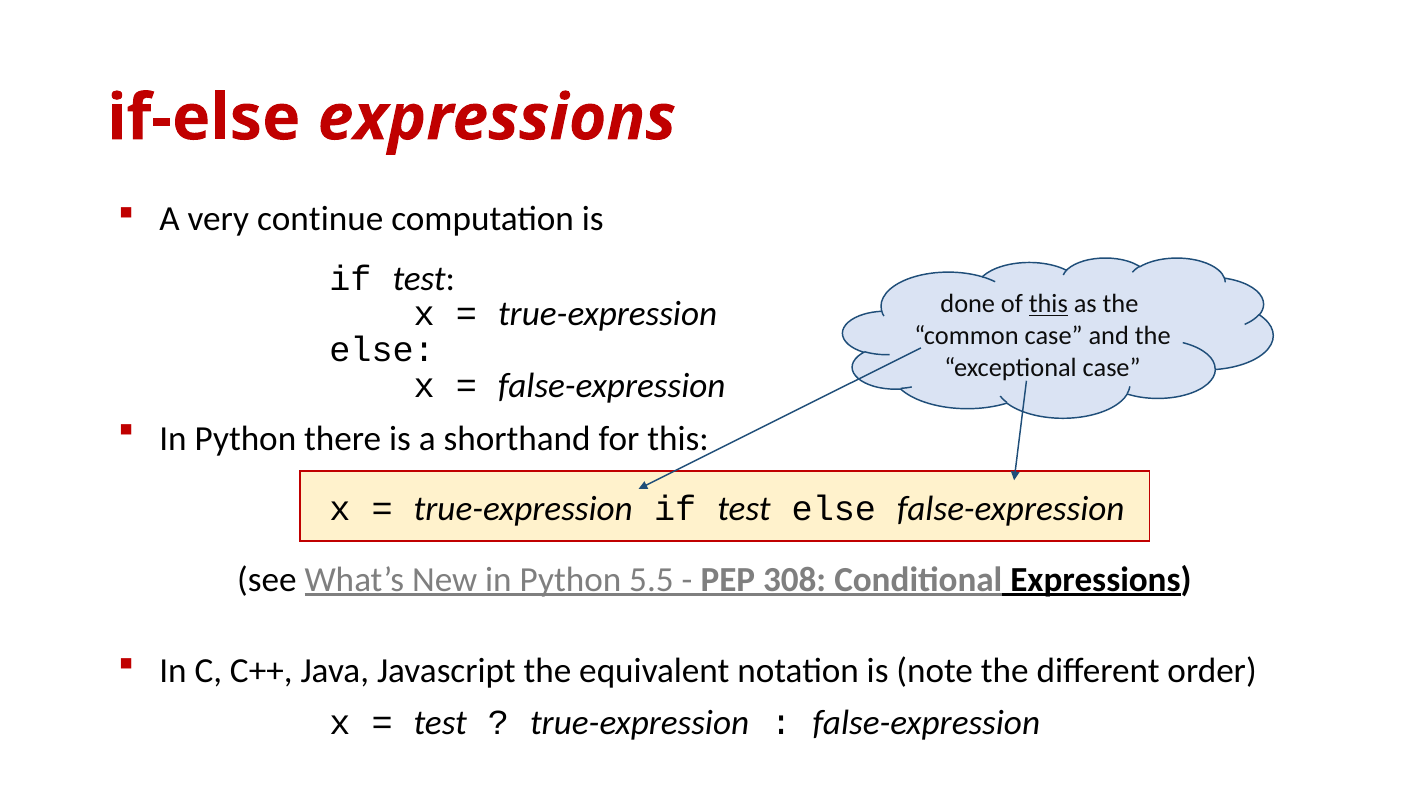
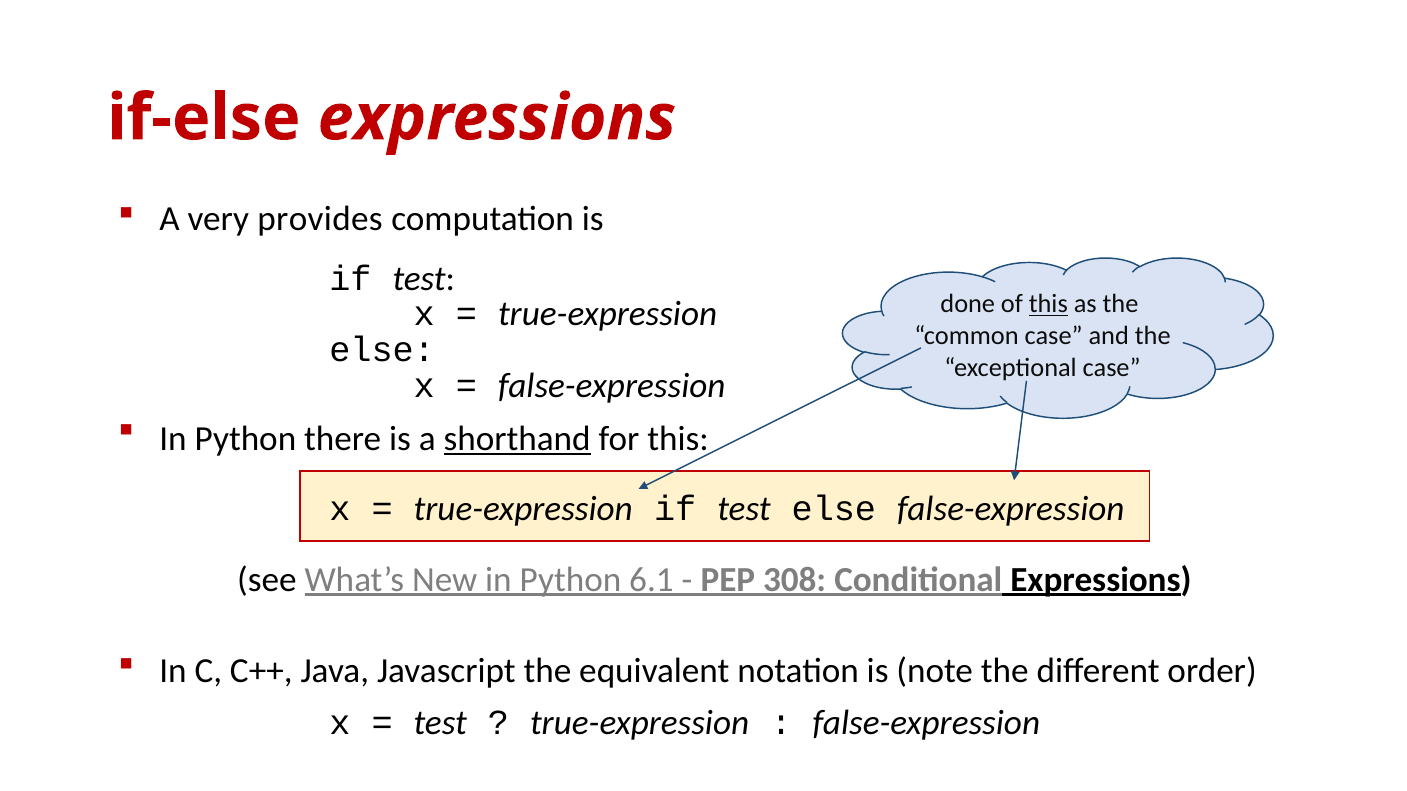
continue: continue -> provides (320, 219)
shorthand underline: none -> present (517, 439)
5.5: 5.5 -> 6.1 (651, 580)
